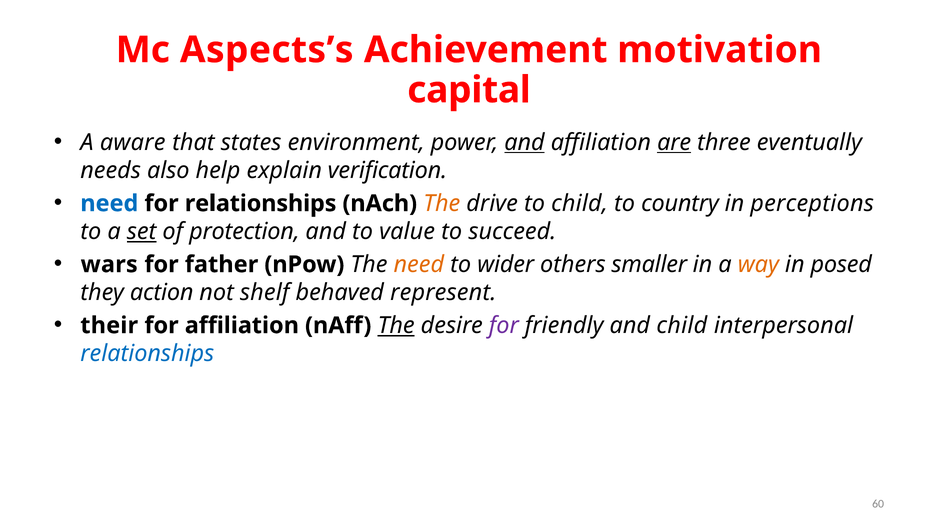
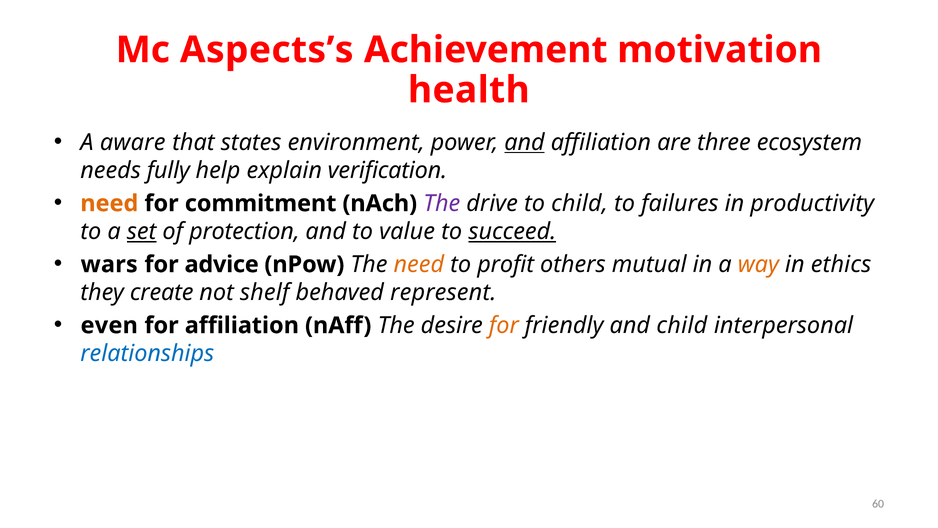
capital: capital -> health (469, 90)
are underline: present -> none (674, 142)
eventually: eventually -> ecosystem (809, 142)
also: also -> fully (168, 170)
need colour: blue -> orange (109, 203)
for relationships: relationships -> commitment (261, 203)
The colour: orange -> purple (442, 203)
country: country -> failures (680, 203)
perceptions: perceptions -> productivity (812, 203)
succeed underline: none -> present (512, 231)
father: father -> advice (222, 264)
wider: wider -> profit (506, 264)
smaller: smaller -> mutual (649, 264)
posed: posed -> ethics (841, 264)
action: action -> create (162, 292)
their: their -> even (109, 325)
The underline: present -> none (396, 325)
for colour: purple -> orange (504, 325)
